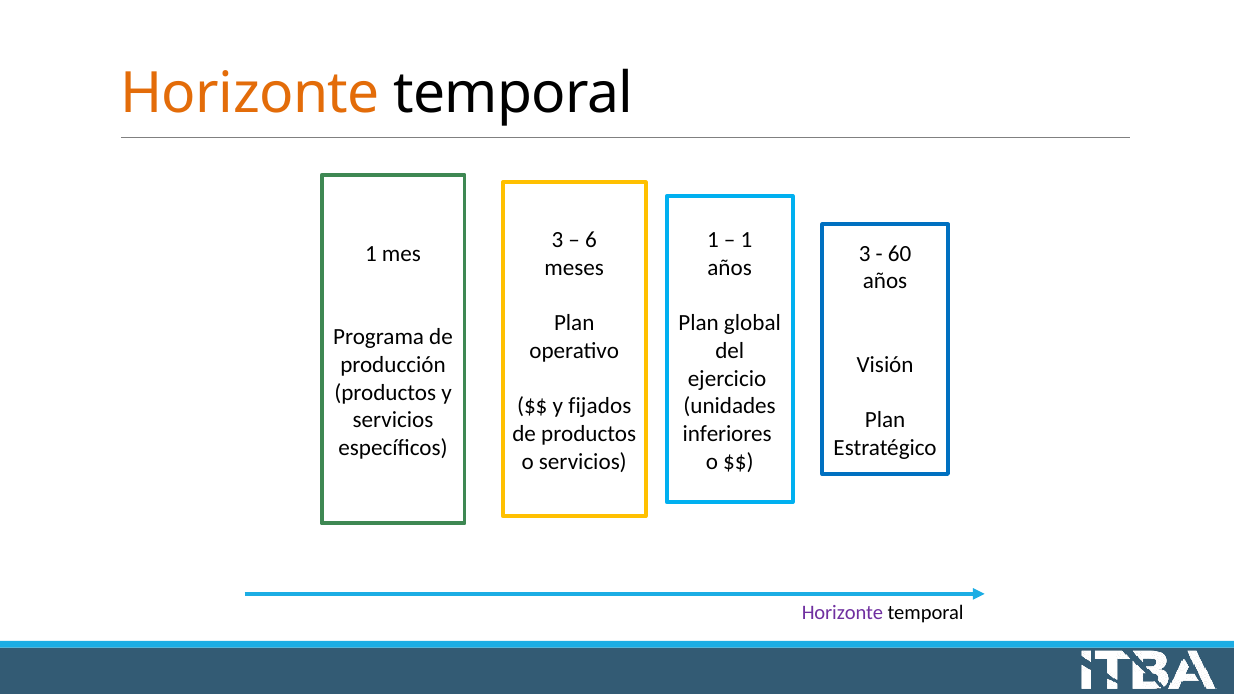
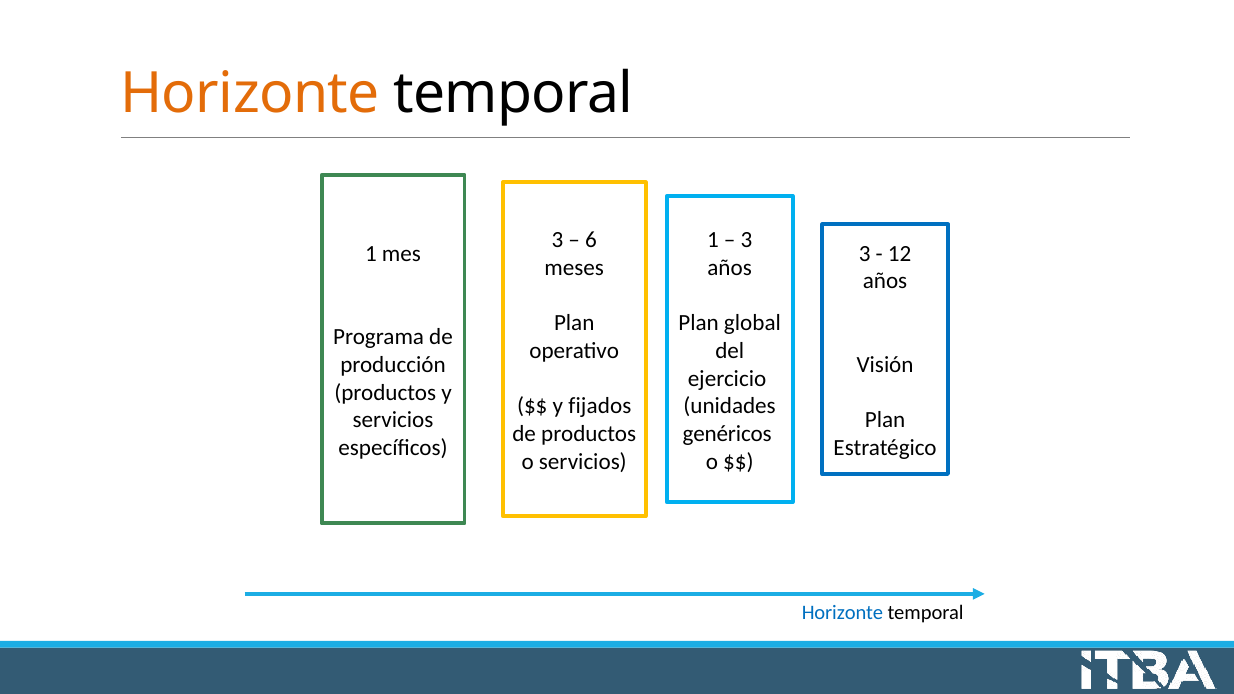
1: 1 -> 3 (746, 240)
60: 60 -> 12 (900, 254)
inferiores: inferiores -> genéricos (727, 434)
Horizonte colour: purple -> blue (842, 612)
